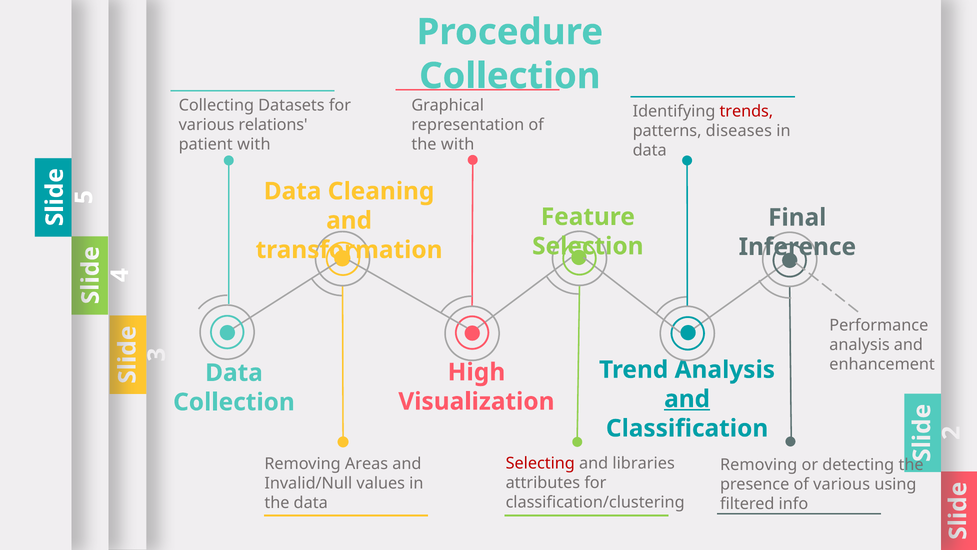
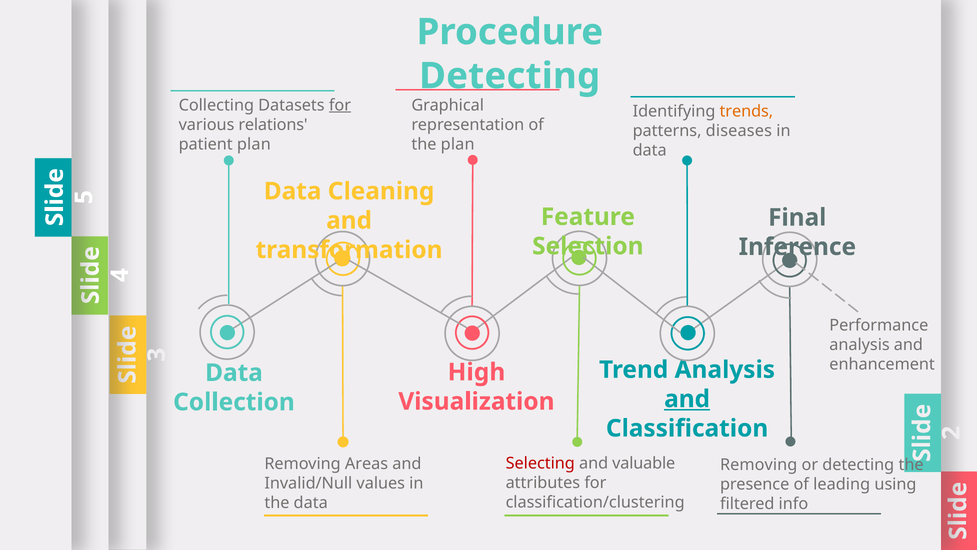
Collection: Collection -> Detecting (510, 76)
for underline: none -> present (340, 105)
trends colour: red -> orange (746, 111)
patient with: with -> plan (254, 144)
the with: with -> plan (458, 144)
libraries: libraries -> valuable (644, 463)
of various: various -> leading (842, 484)
